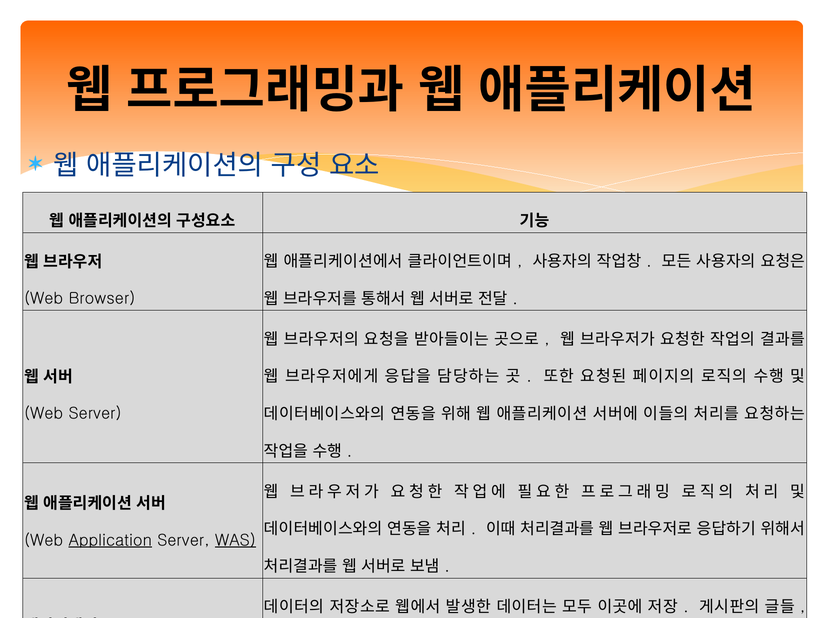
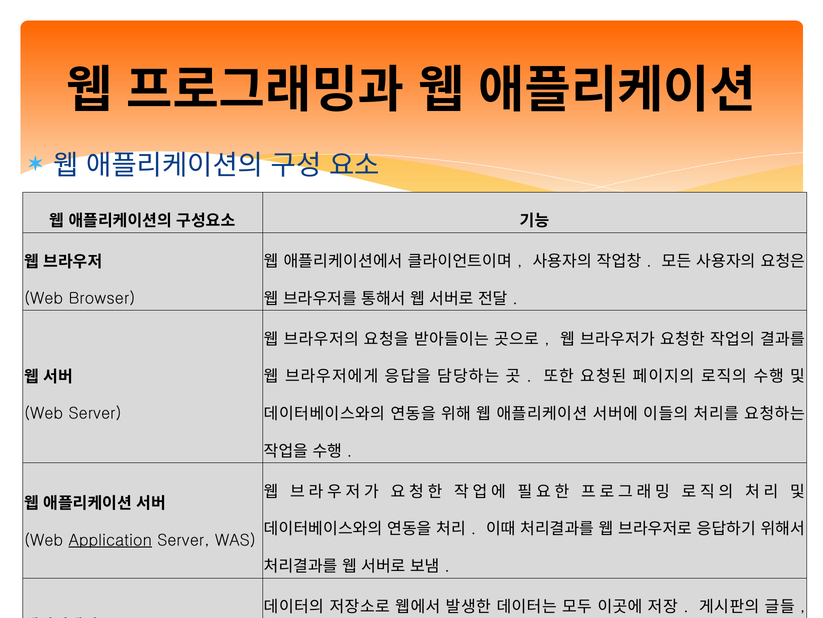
WAS underline: present -> none (235, 540)
